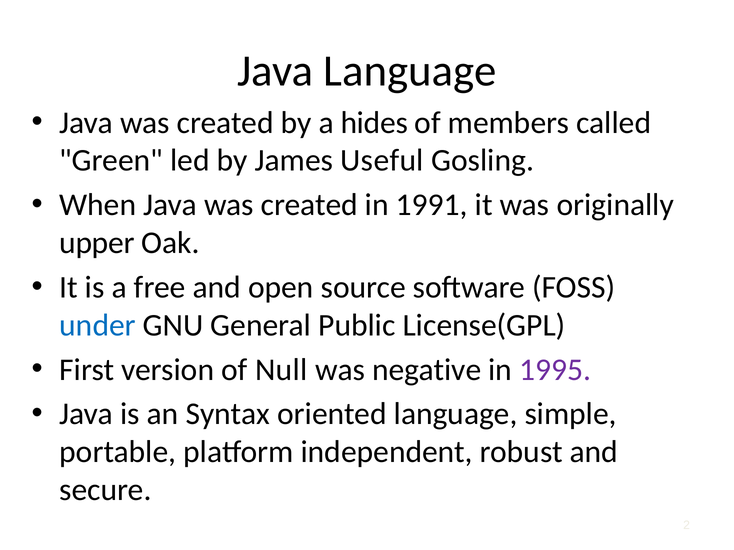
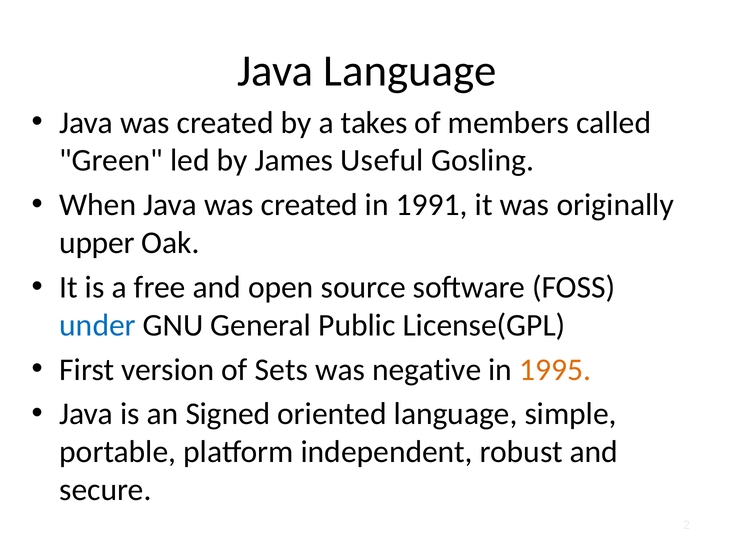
hides: hides -> takes (374, 123)
Null: Null -> Sets (281, 370)
1995 colour: purple -> orange (555, 370)
Syntax: Syntax -> Signed (228, 414)
